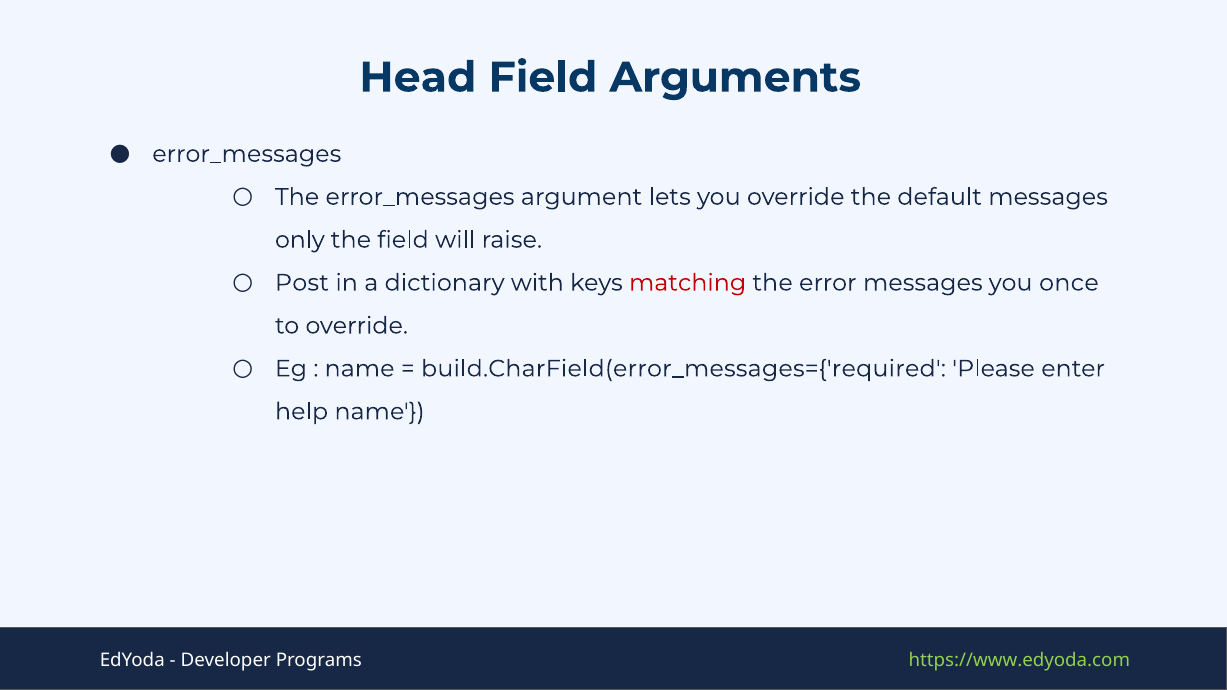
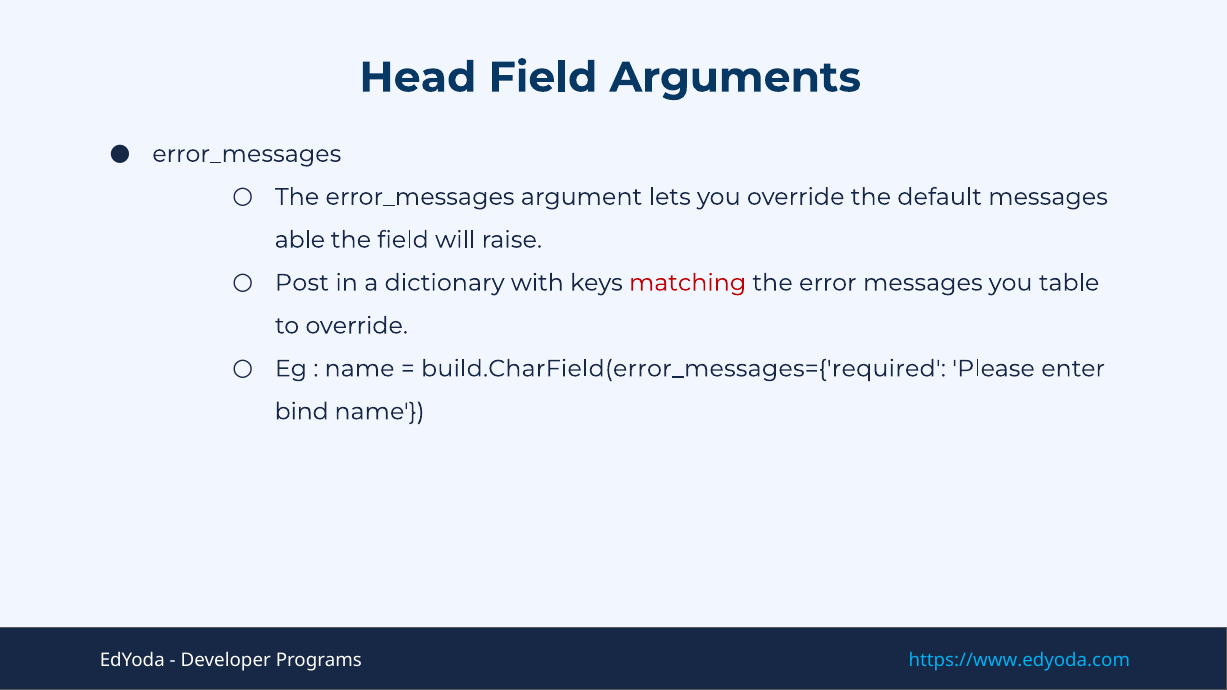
only: only -> able (300, 240)
once: once -> table (1069, 283)
help: help -> bind (302, 412)
https://www.edyoda.com colour: light green -> light blue (1019, 661)
